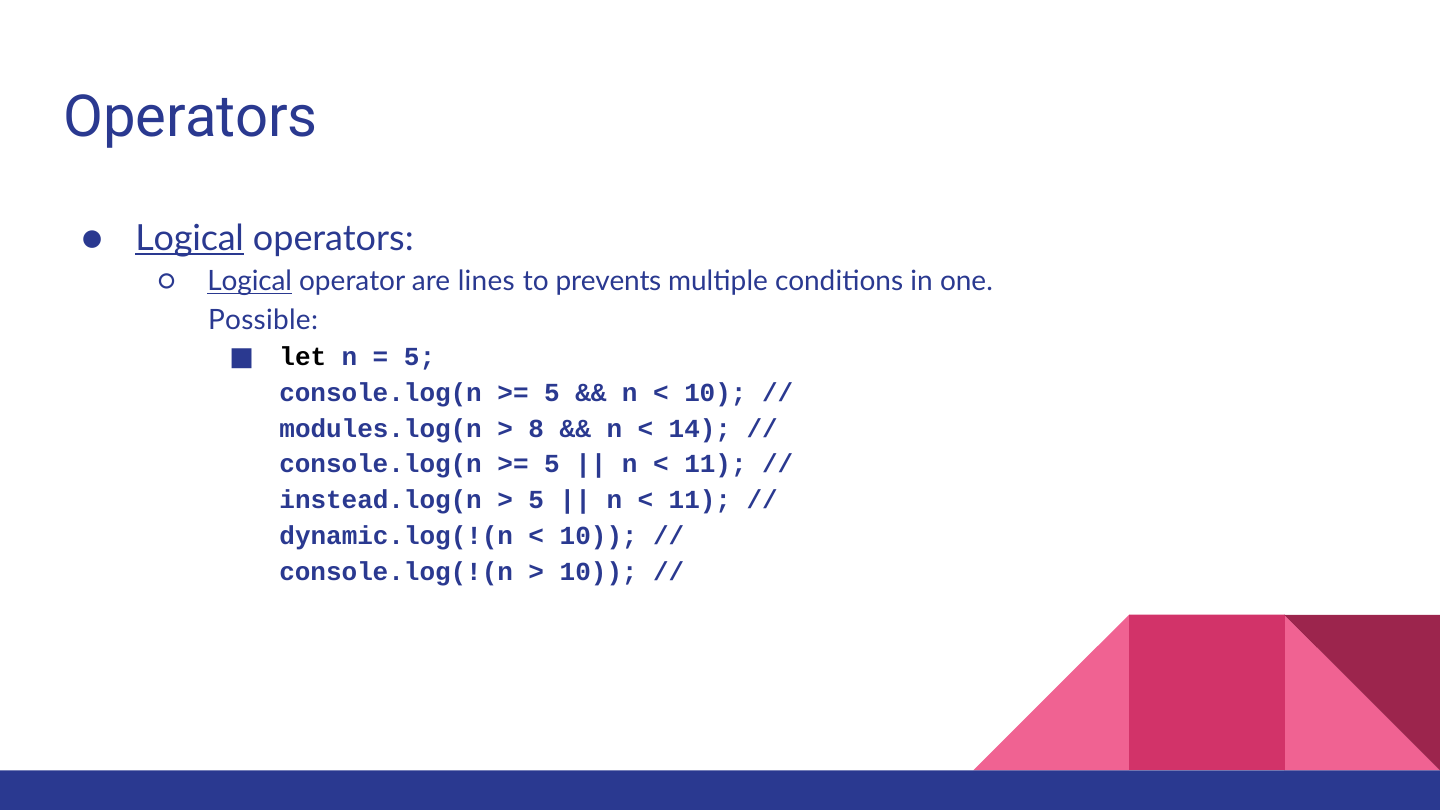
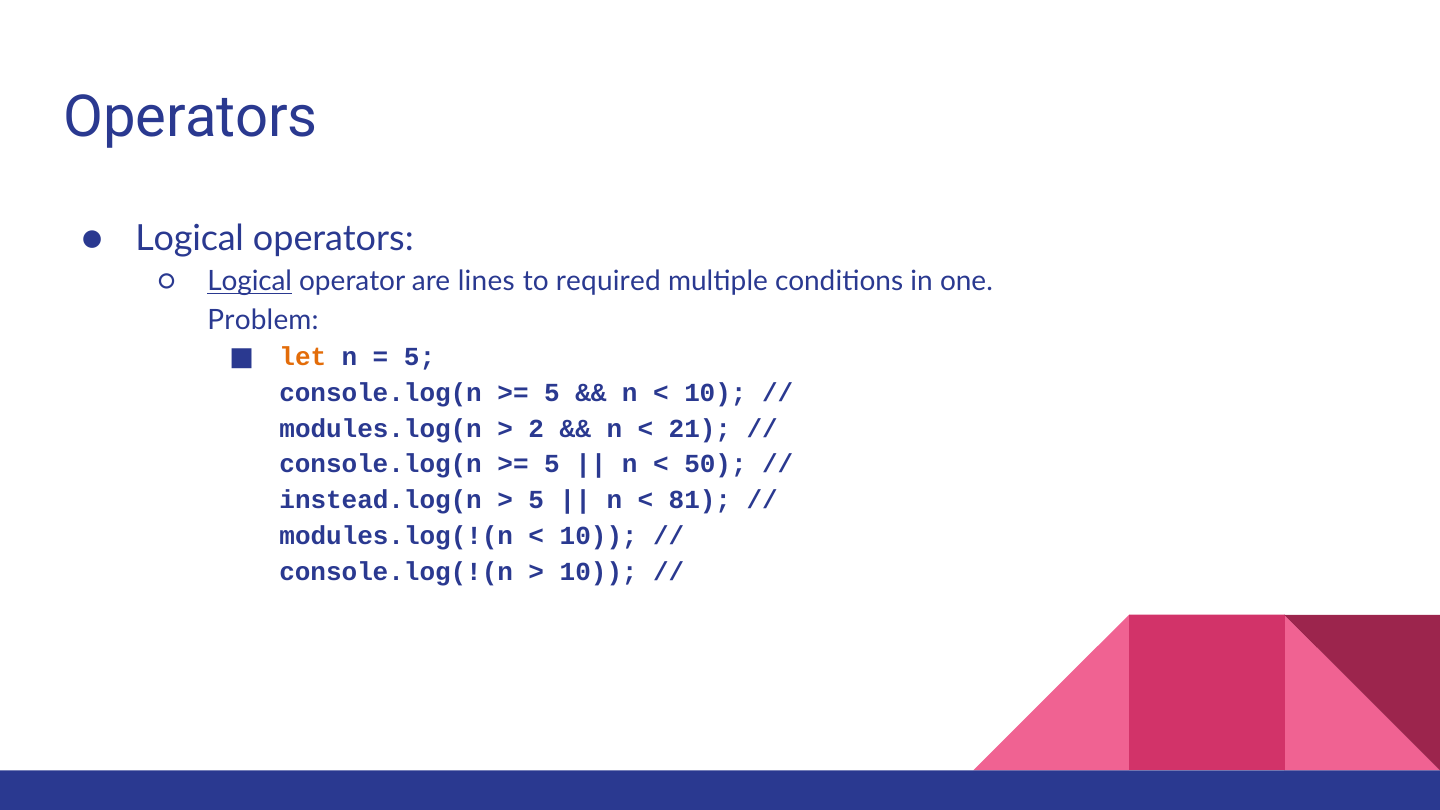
Logical underline: present -> none (190, 239)
prevents: prevents -> required (608, 282)
Possible: Possible -> Problem (263, 320)
let colour: black -> orange (303, 357)
8: 8 -> 2 (536, 429)
14: 14 -> 21 (700, 429)
11: 11 -> 50 (715, 464)
11: 11 -> 81 (700, 500)
dynamic.log(!(n: dynamic.log(!(n -> modules.log(!(n (396, 536)
